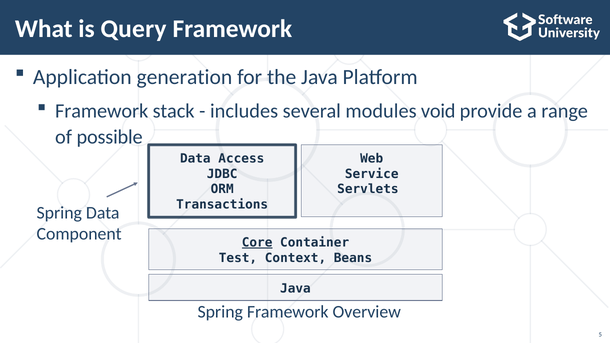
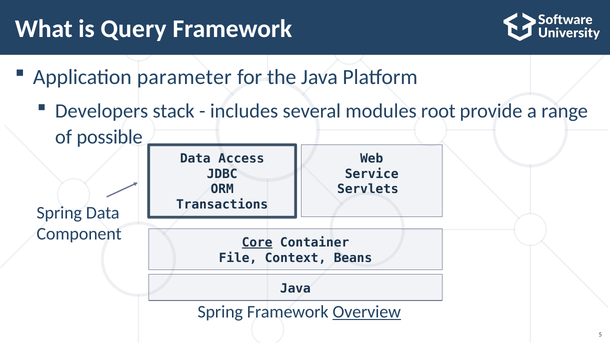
generation: generation -> parameter (184, 77)
Framework: Framework -> Developers (102, 111)
void: void -> root (438, 111)
Test: Test -> File (238, 258)
Overview underline: none -> present (367, 312)
